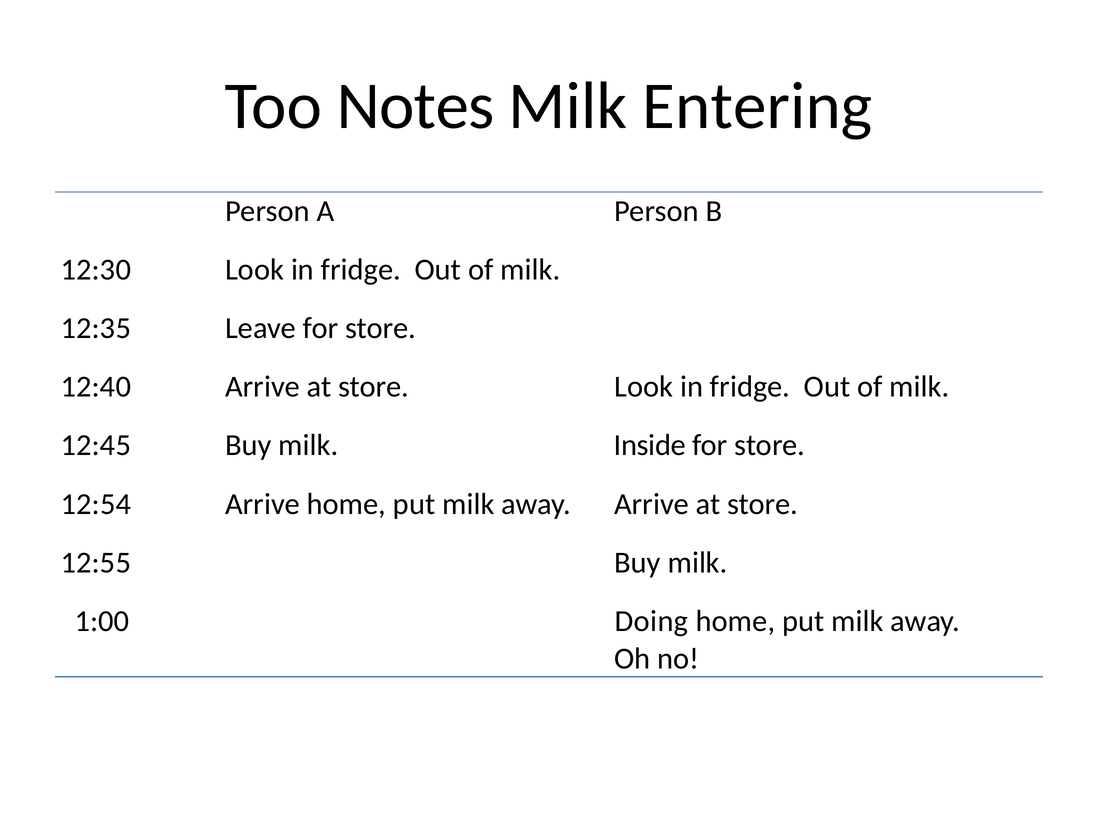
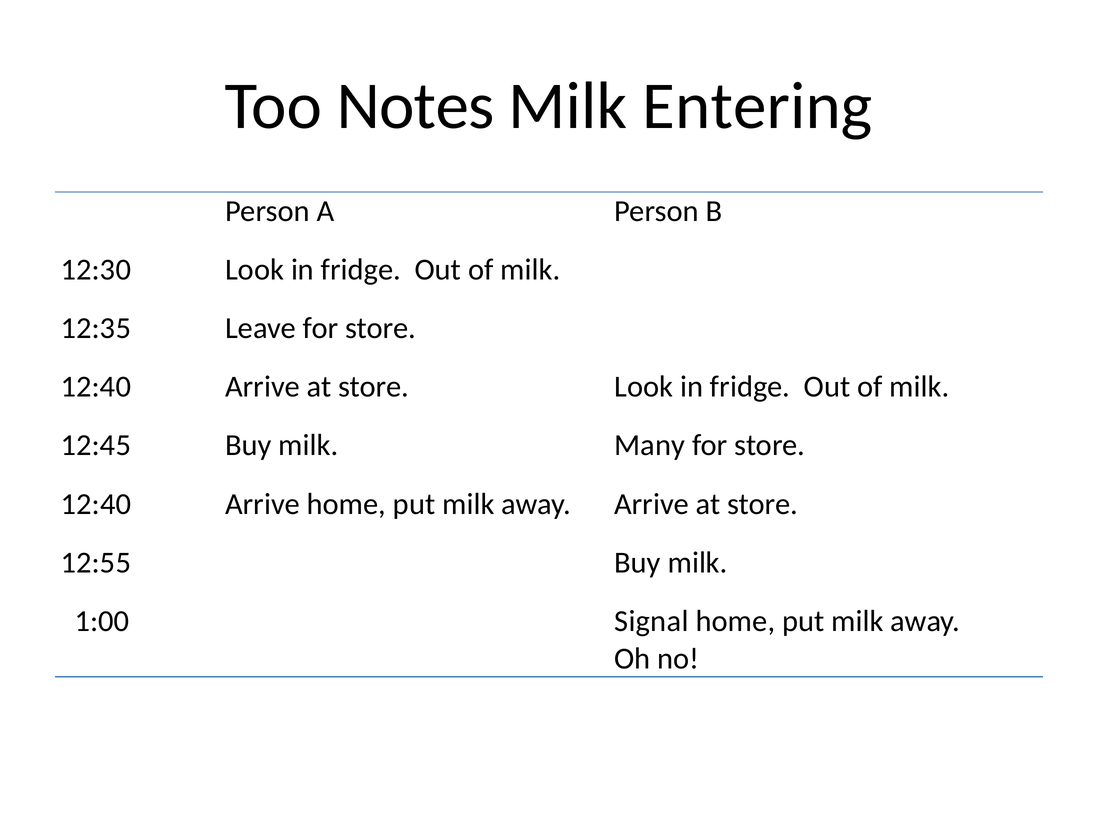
Inside: Inside -> Many (650, 446)
12:54: 12:54 -> 12:40 (96, 504)
Doing: Doing -> Signal (651, 621)
